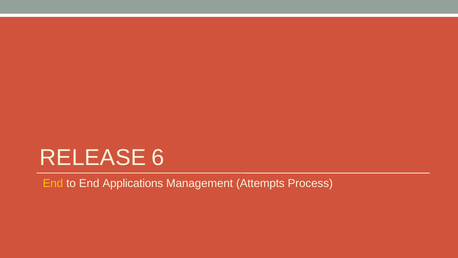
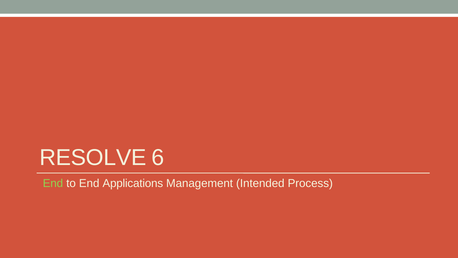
RELEASE: RELEASE -> RESOLVE (93, 158)
End colour: yellow -> light green (53, 183)
Attempts: Attempts -> Intended (260, 183)
